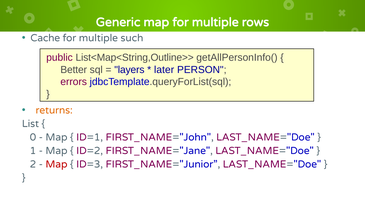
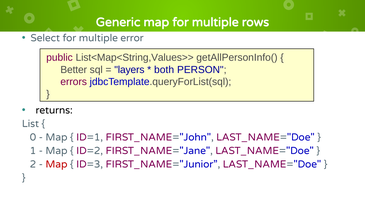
Cache: Cache -> Select (45, 38)
such: such -> error (132, 38)
List<Map<String,Outline>>: List<Map<String,Outline>> -> List<Map<String,Values>> (135, 57)
later: later -> both (164, 69)
returns colour: orange -> black (54, 110)
